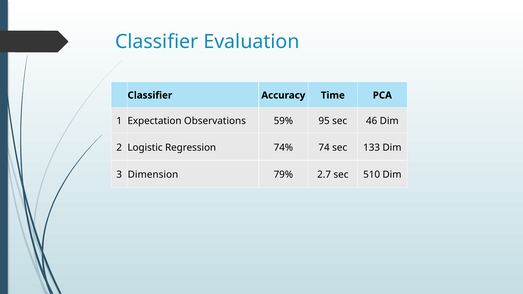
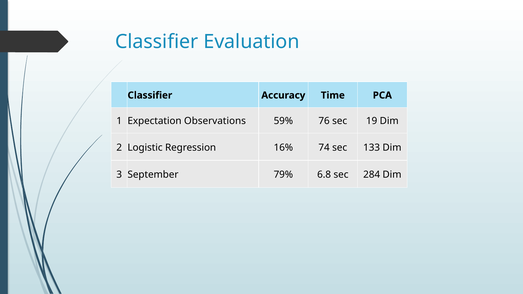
95: 95 -> 76 (324, 121)
46: 46 -> 19 (372, 121)
74%: 74% -> 16% (283, 148)
Dimension: Dimension -> September (153, 175)
2.7: 2.7 -> 6.8 (324, 175)
510: 510 -> 284 (372, 175)
